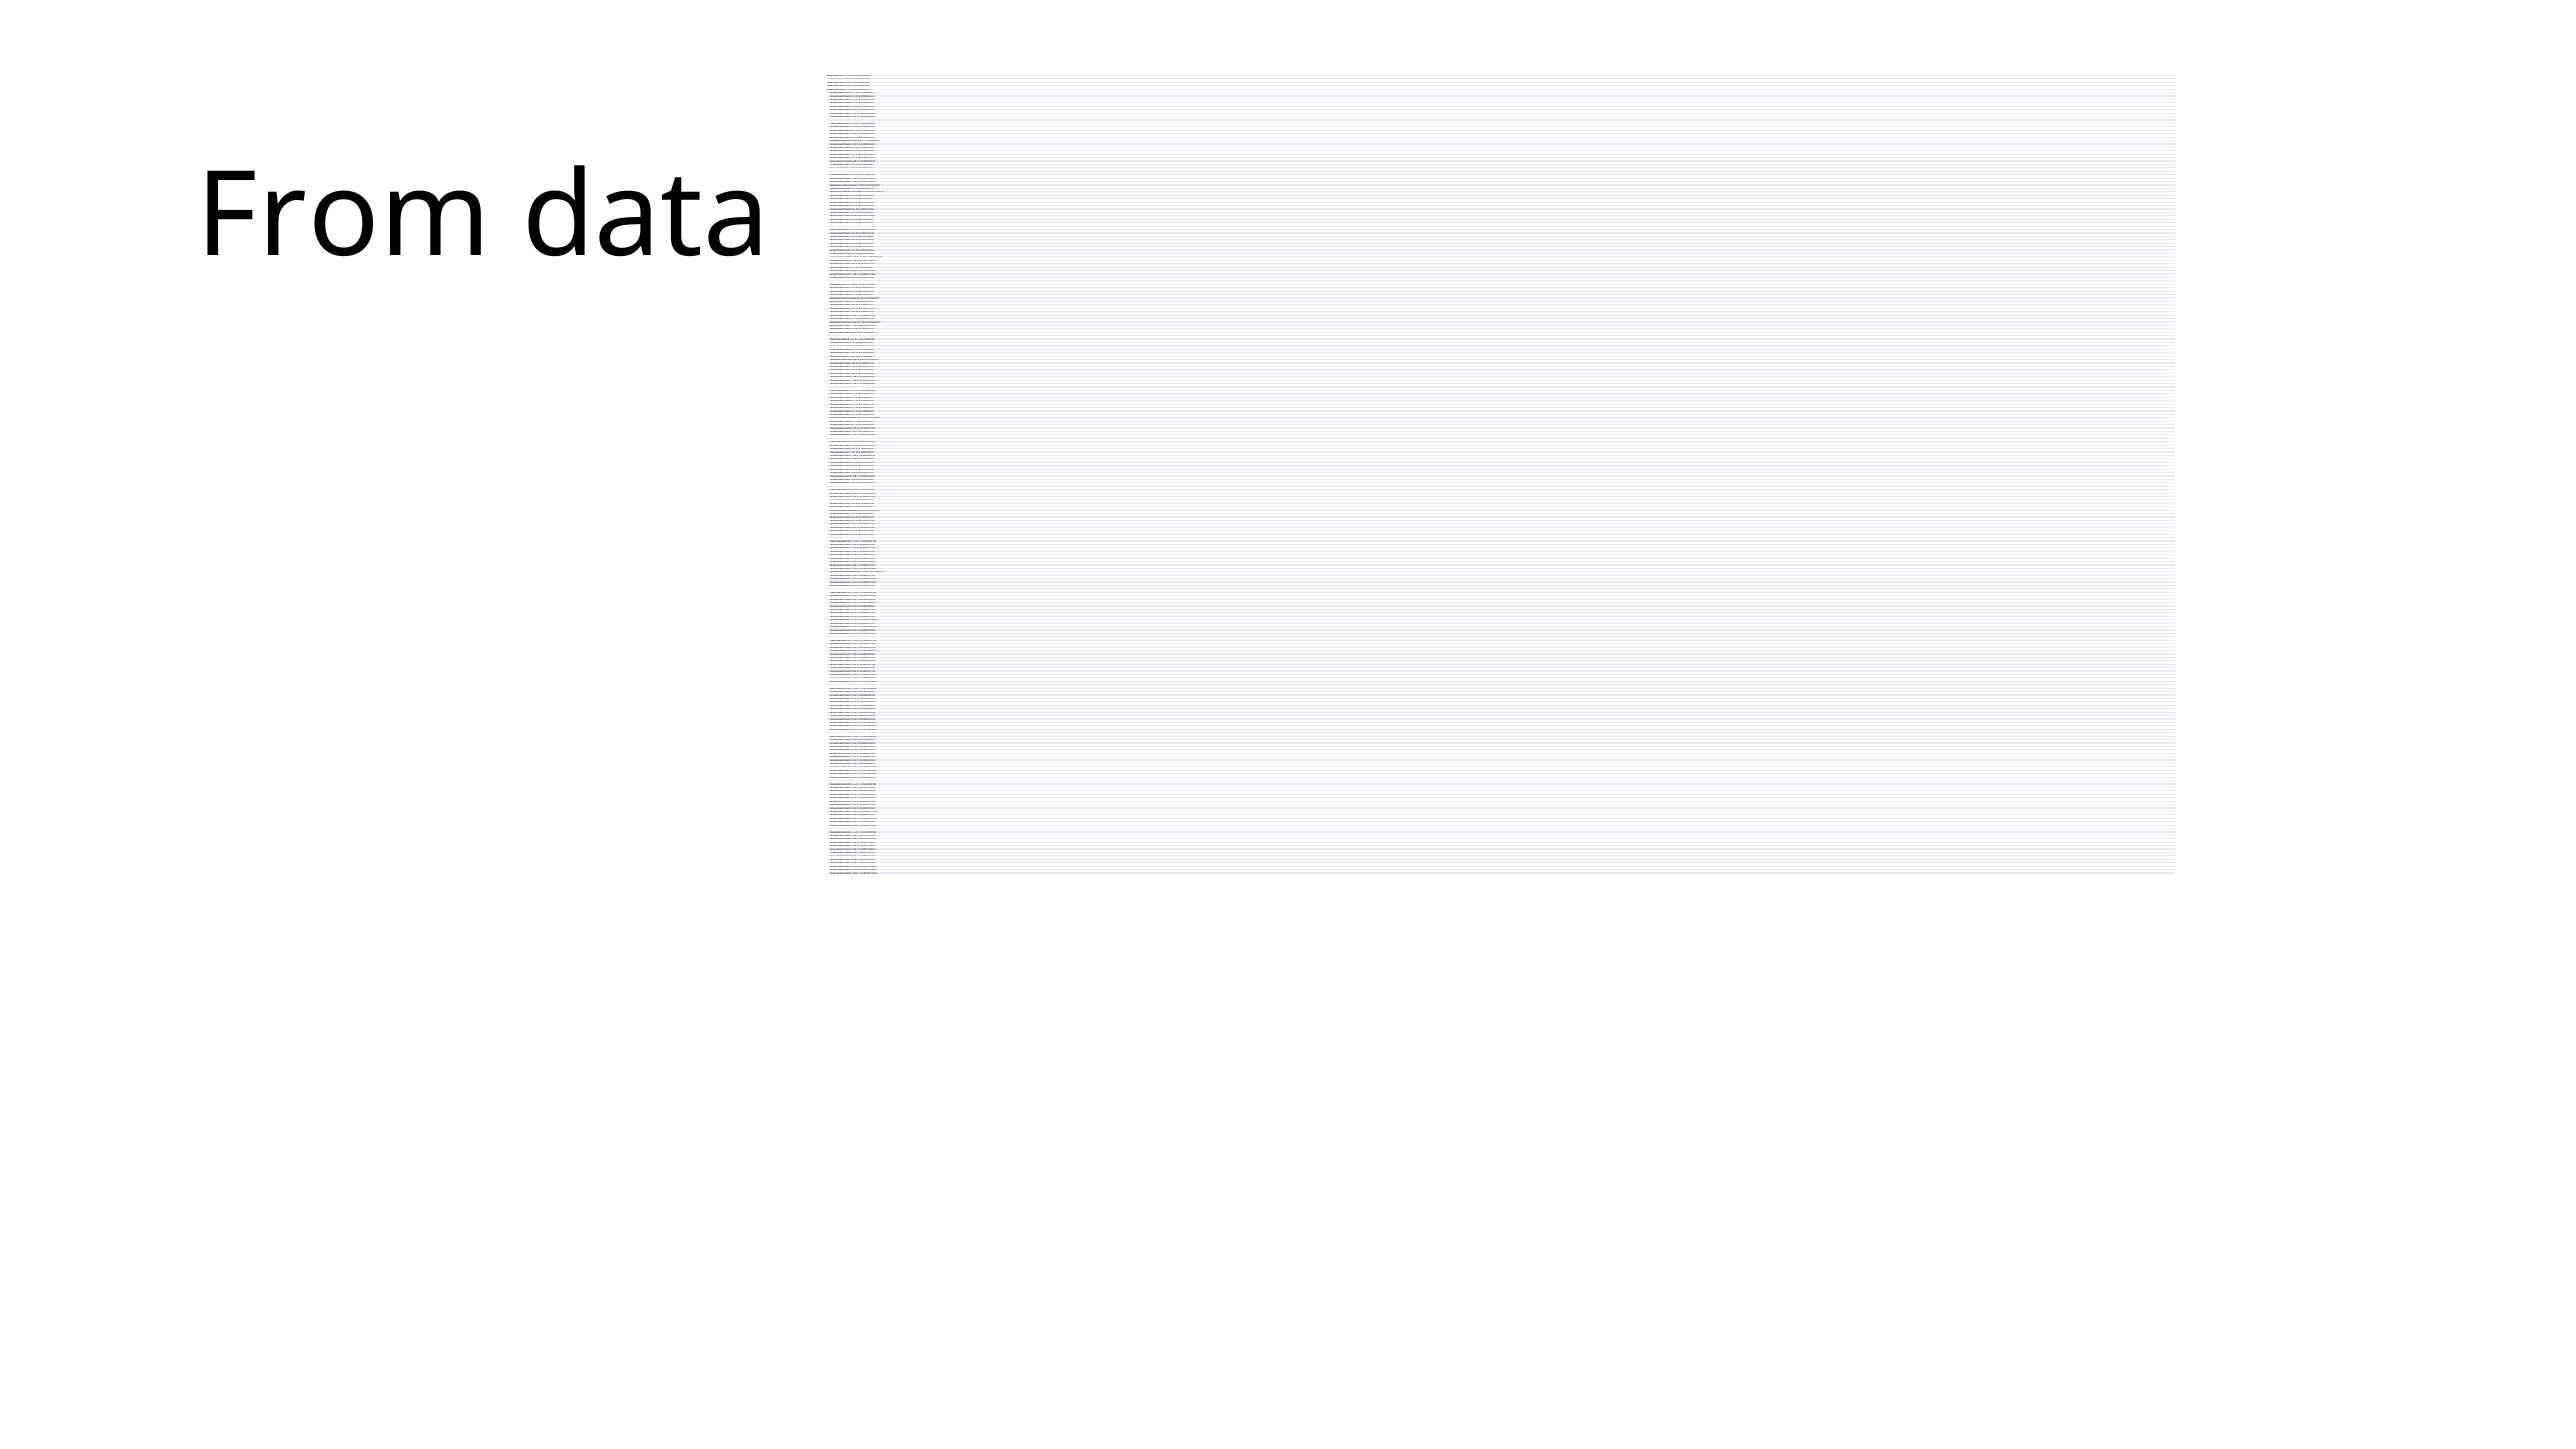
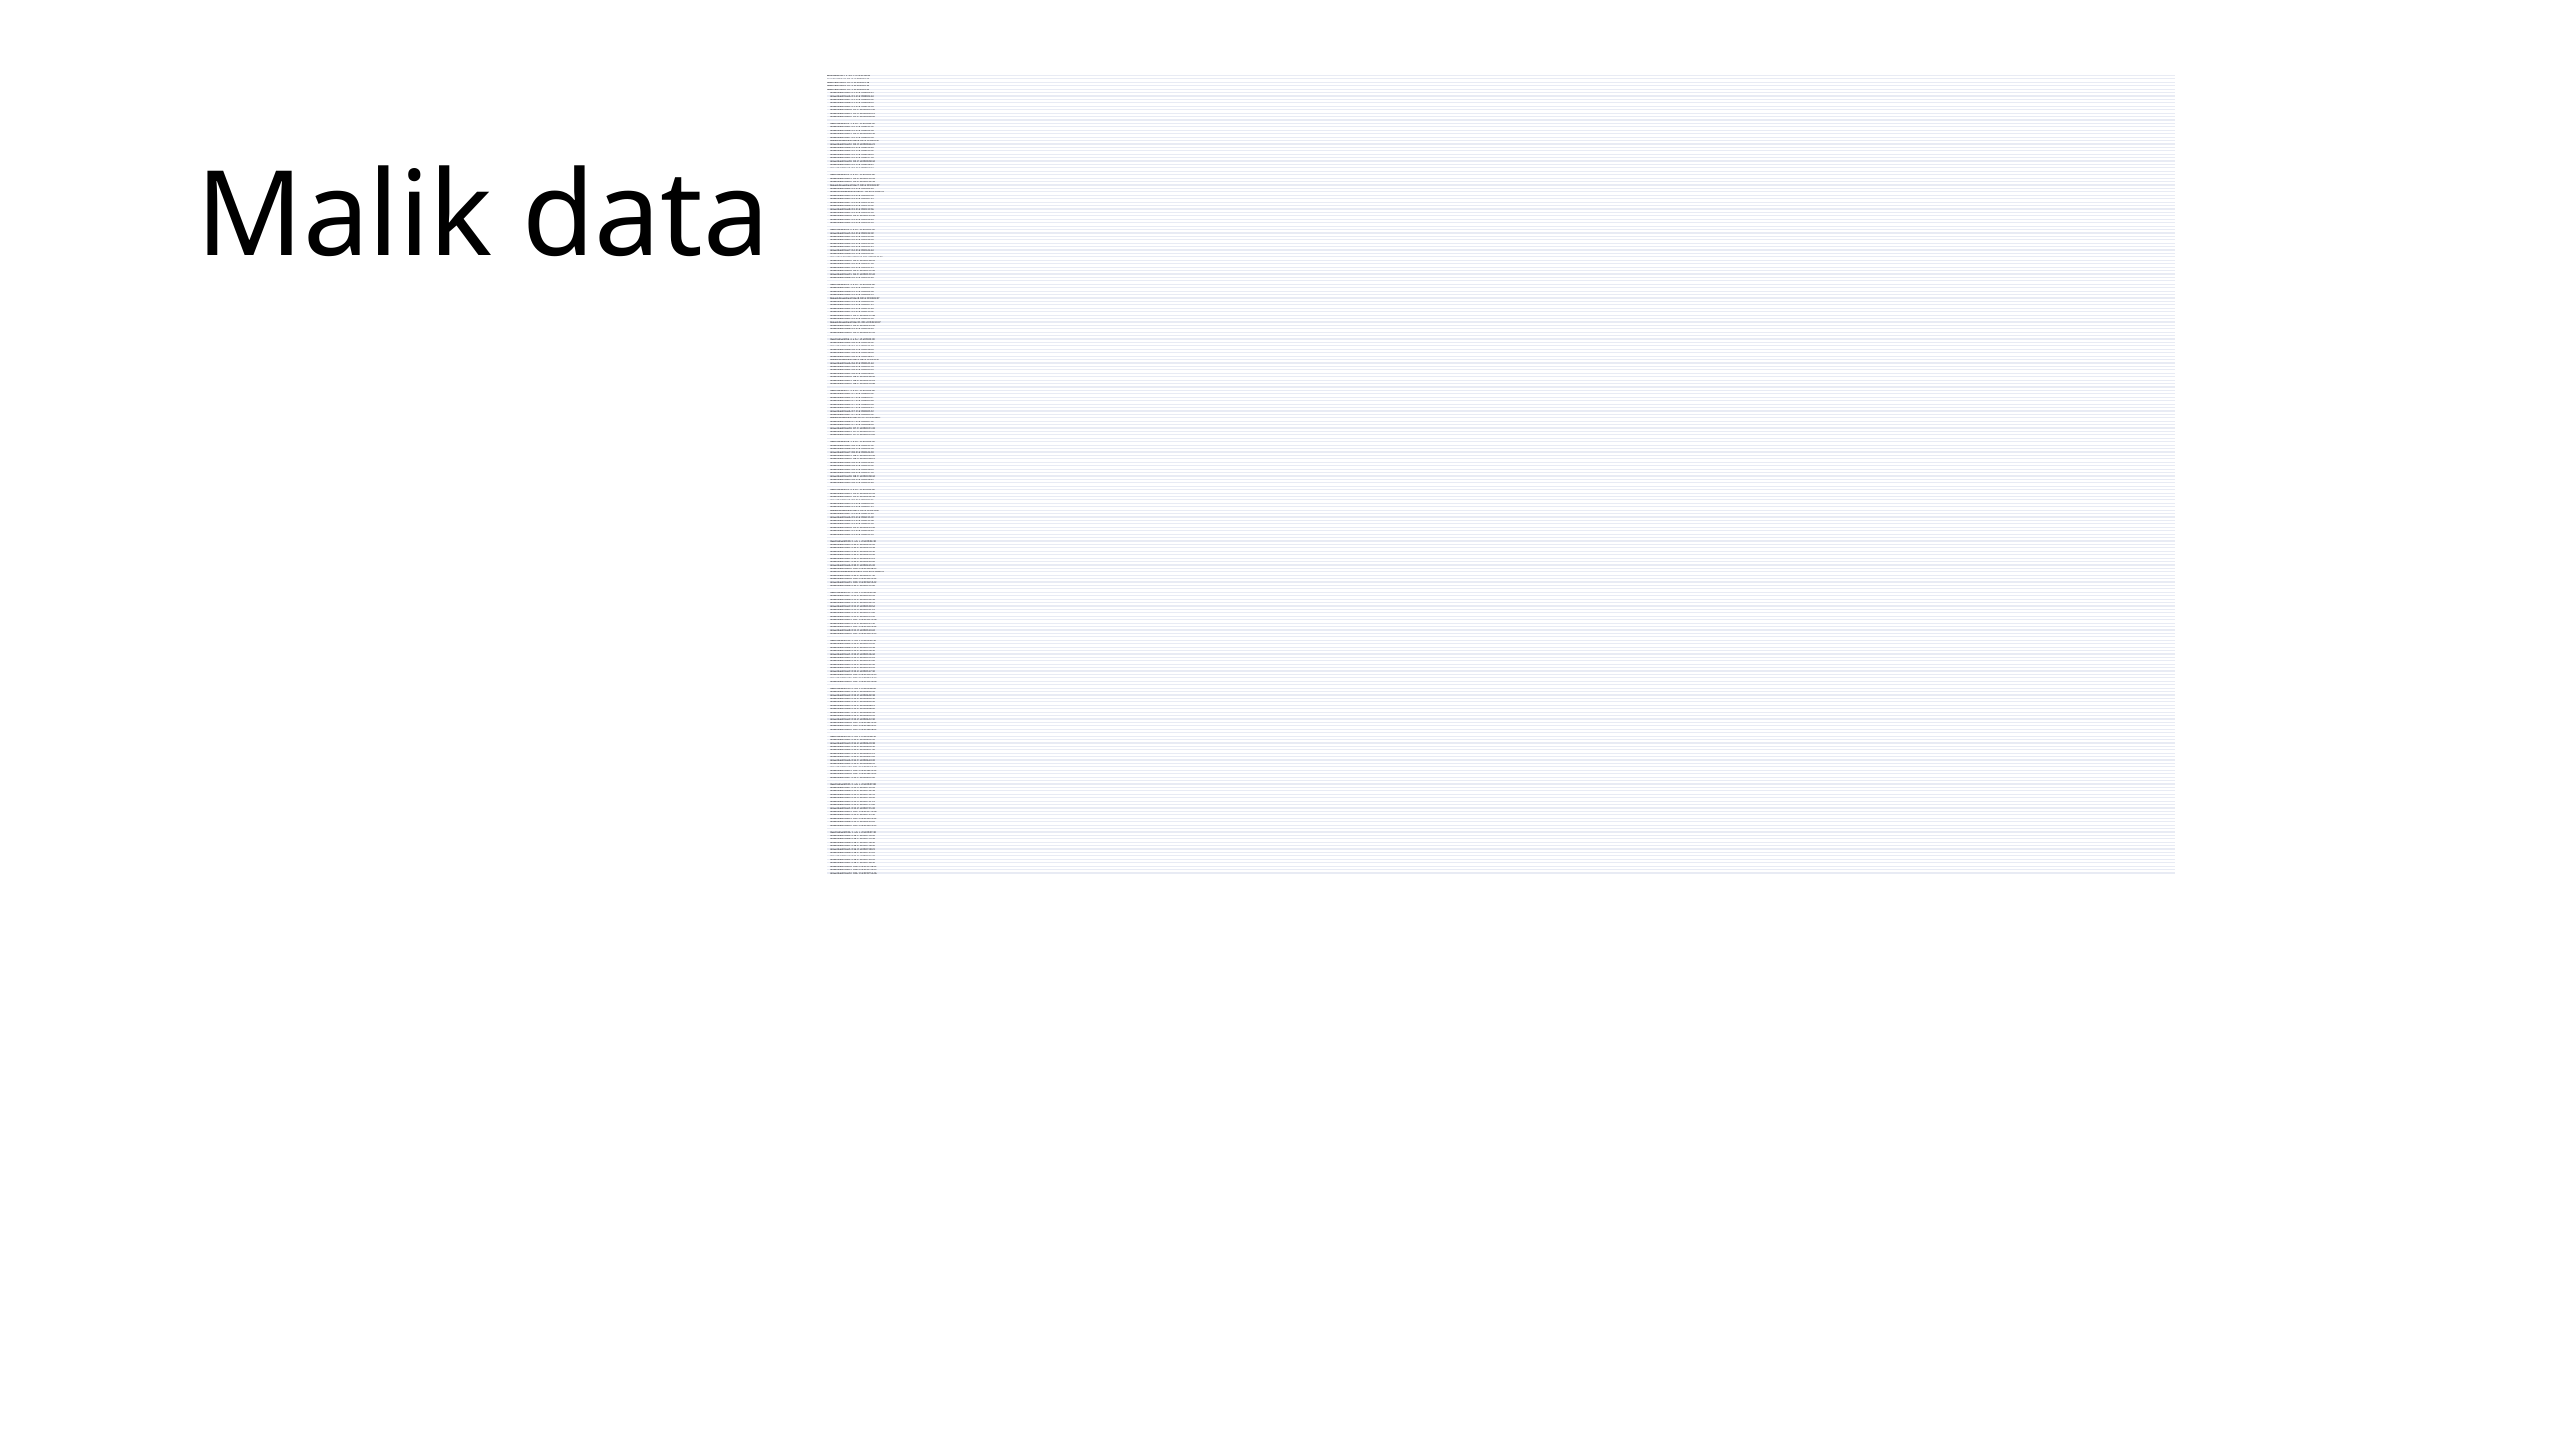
From: From -> Malik (344, 216)
